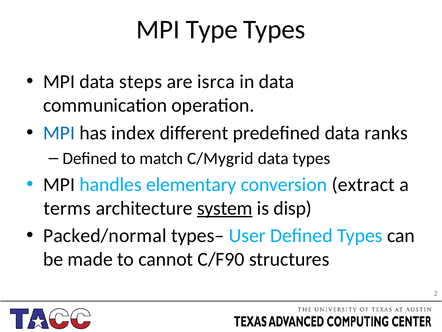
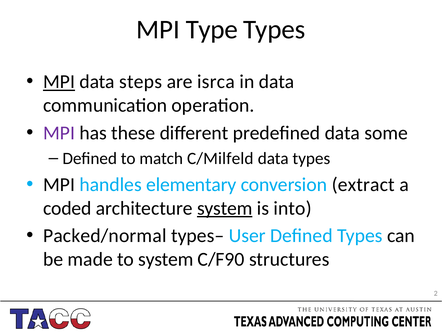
MPI underline: none -> present (59, 82)
MPI colour: blue -> purple (59, 133)
index: index -> these (133, 133)
ranks: ranks -> some (386, 133)
C/Mygrid: C/Mygrid -> C/Milfeld (220, 158)
terms: terms -> coded (67, 208)
disp: disp -> into (293, 208)
to cannot: cannot -> system (166, 259)
